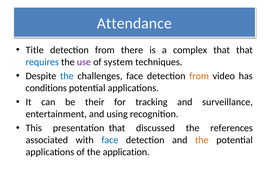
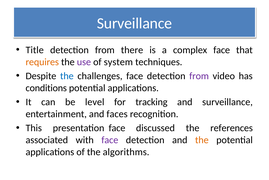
Attendance: Attendance -> Surveillance (134, 23)
complex that: that -> face (222, 50)
requires colour: blue -> orange (42, 62)
from colour: orange -> purple (199, 76)
their: their -> level (95, 102)
using: using -> faces (117, 114)
presentation that: that -> face (117, 128)
face colour: blue -> purple (110, 140)
application: application -> algorithms (126, 152)
